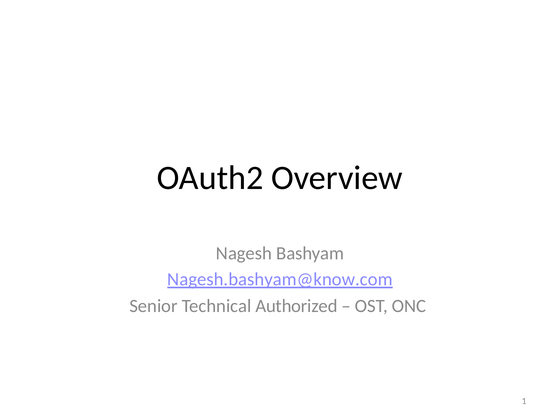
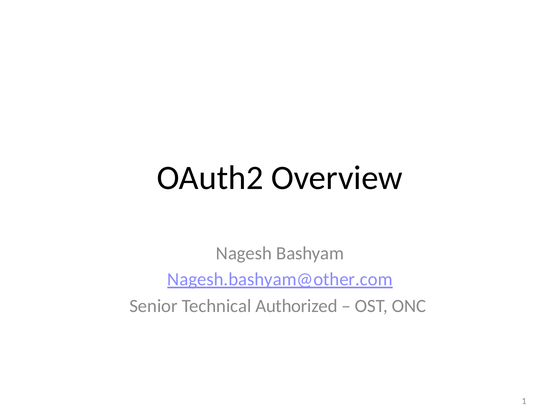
Nagesh.bashyam@know.com: Nagesh.bashyam@know.com -> Nagesh.bashyam@other.com (280, 279)
